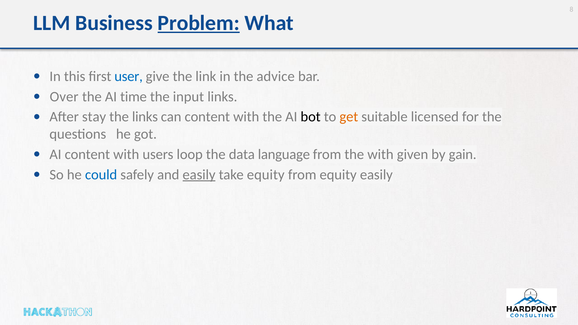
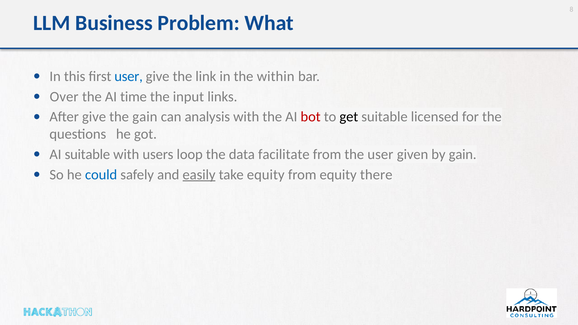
Problem underline: present -> none (199, 23)
advice: advice -> within (276, 76)
After stay: stay -> give (94, 117)
the links: links -> gain (145, 117)
can content: content -> analysis (207, 117)
bot colour: black -> red (311, 117)
get colour: orange -> black (349, 117)
AI content: content -> suitable (87, 154)
language: language -> facilitate (284, 154)
the with: with -> user (380, 154)
equity easily: easily -> there (376, 175)
